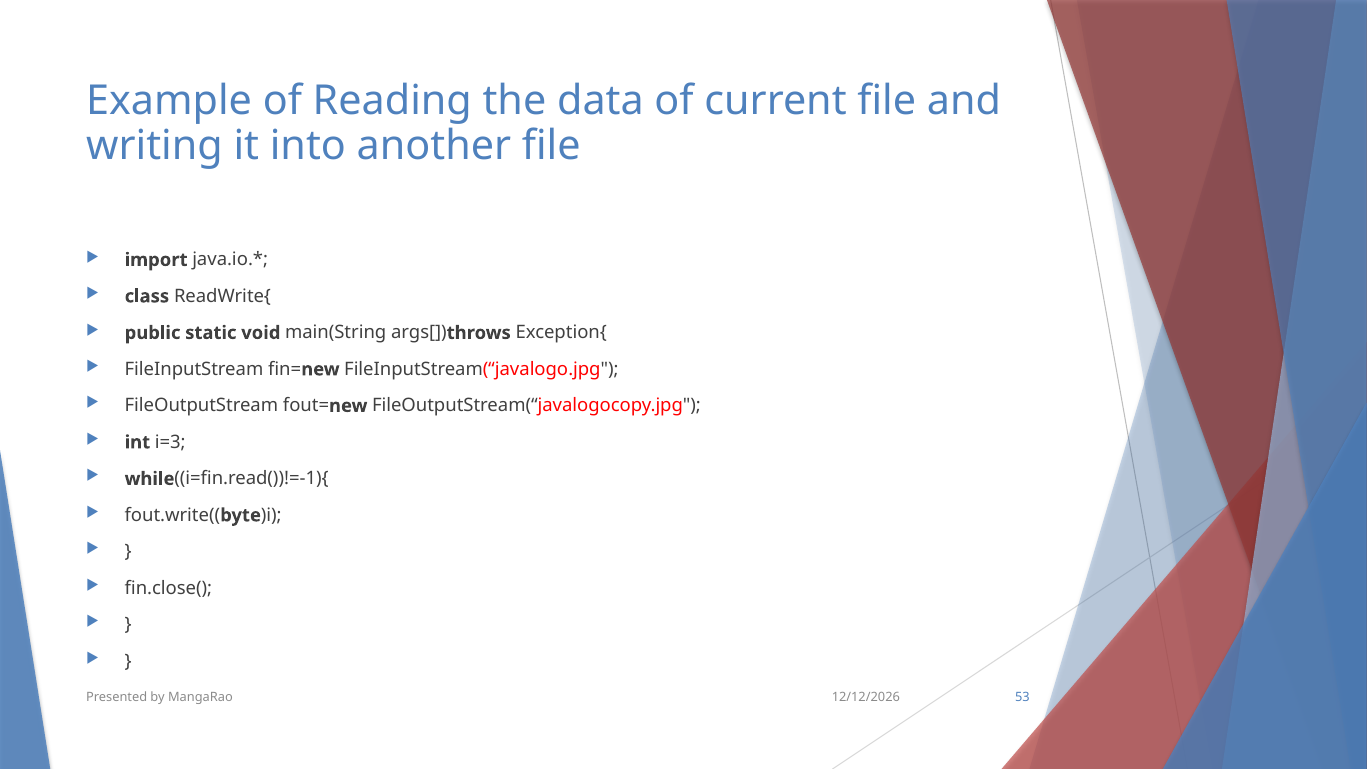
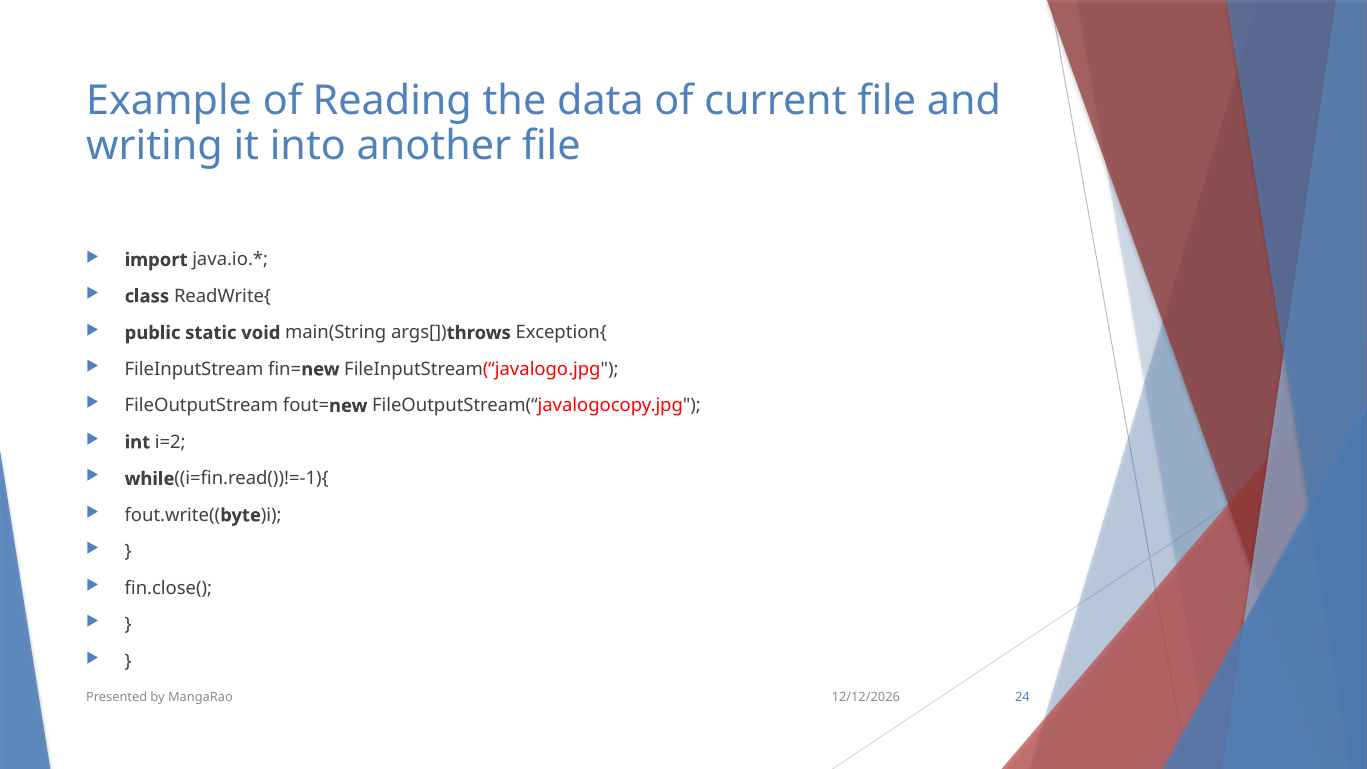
i=3: i=3 -> i=2 (170, 442)
53: 53 -> 24 (1022, 698)
